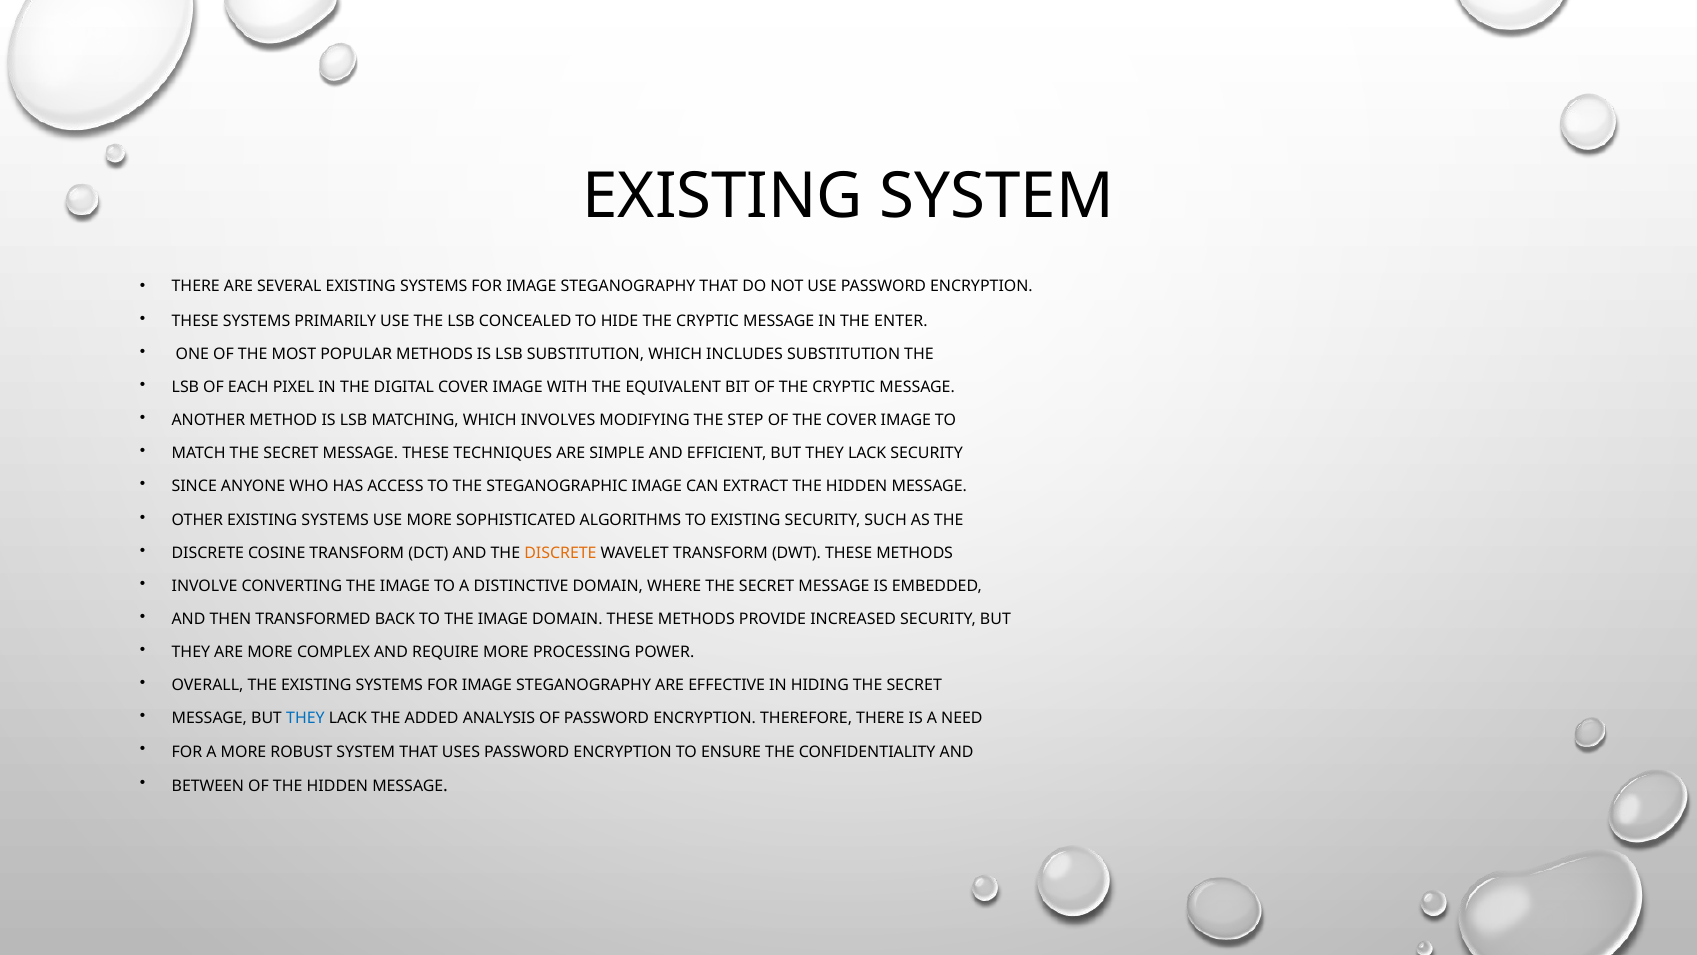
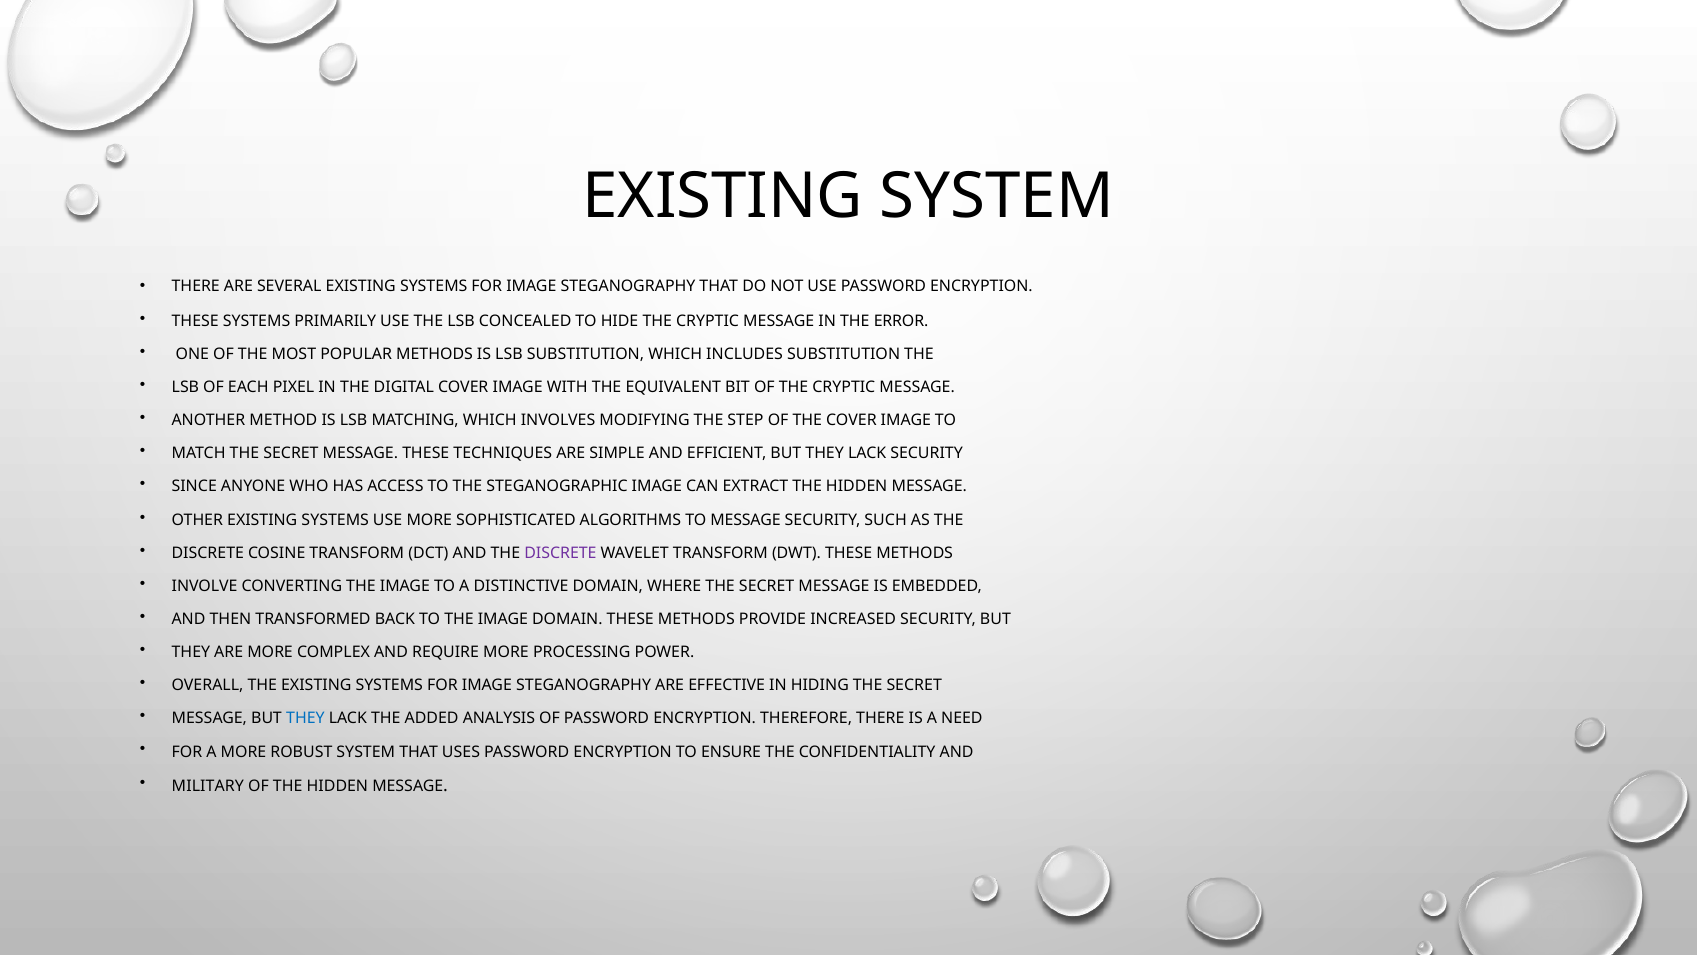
ENTER: ENTER -> ERROR (901, 321)
TO EXISTING: EXISTING -> MESSAGE (746, 520)
DISCRETE colour: orange -> purple (560, 553)
BETWEEN: BETWEEN -> MILITARY (208, 786)
